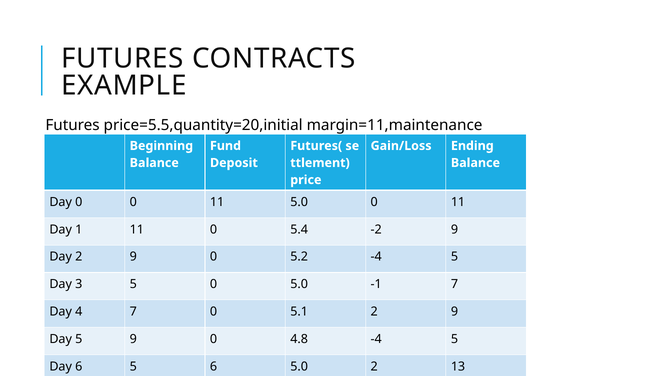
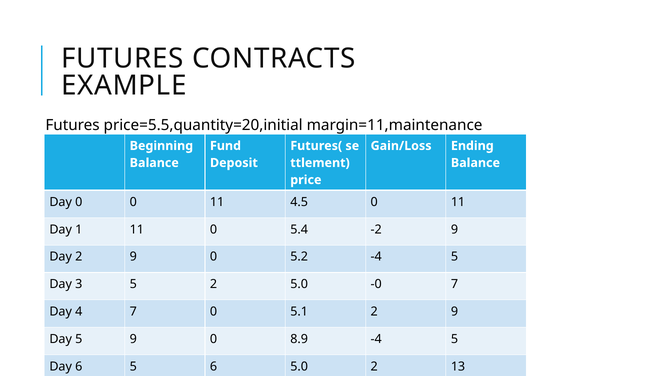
11 5.0: 5.0 -> 4.5 (299, 202)
5 0: 0 -> 2 (214, 284)
-1: -1 -> -0 (376, 284)
4.8: 4.8 -> 8.9 (299, 339)
